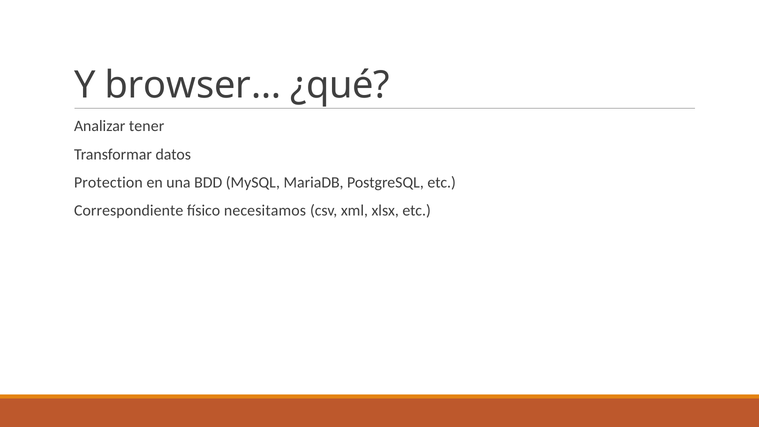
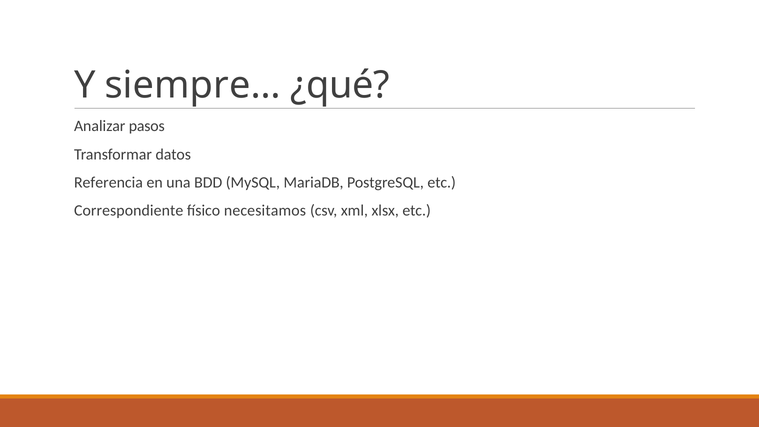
browser…: browser… -> siempre… (193, 85)
tener: tener -> pasos (147, 126)
Protection: Protection -> Referencia (108, 182)
